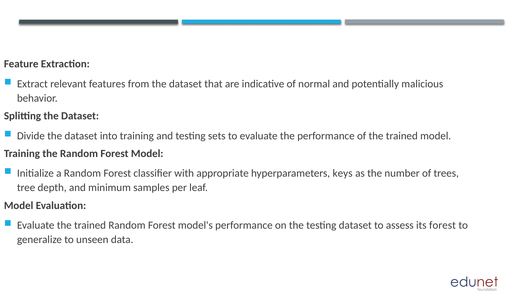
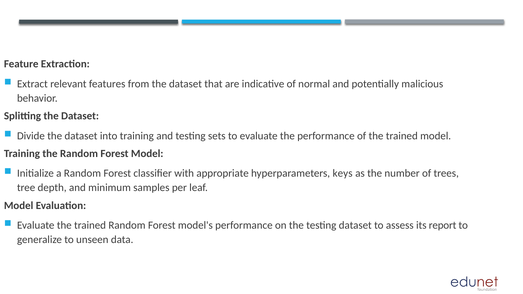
its forest: forest -> report (443, 225)
